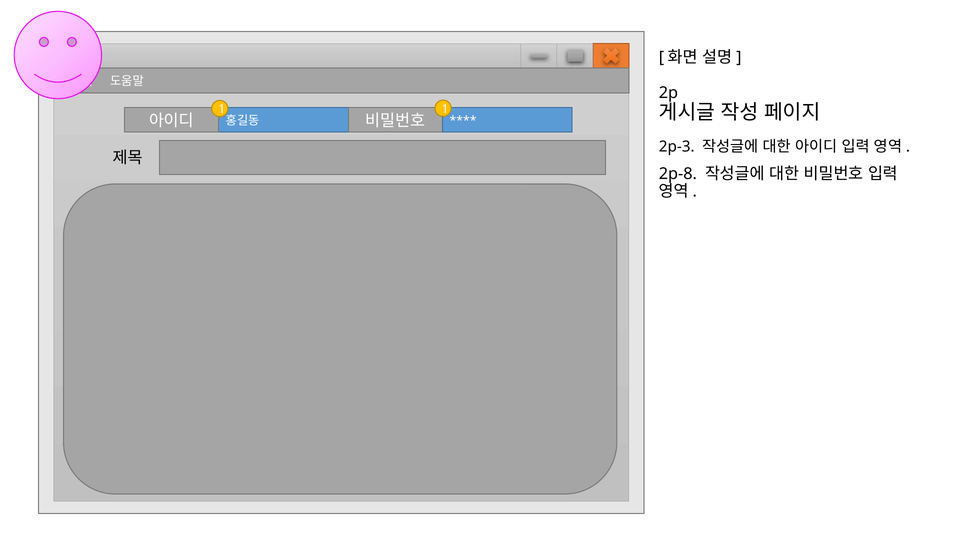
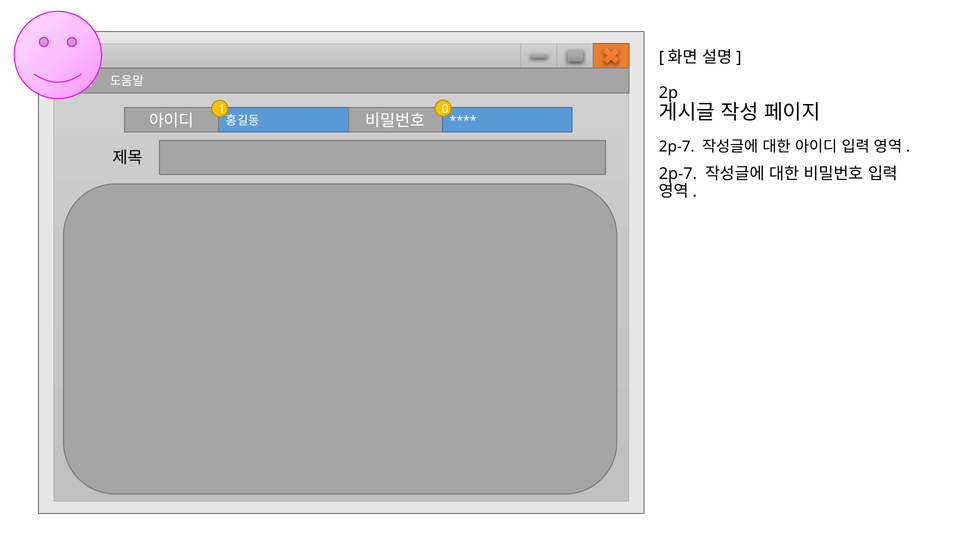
1 1: 1 -> 0 (445, 109)
2p-3: 2p-3 -> 2p-7 (677, 147)
2p-8: 2p-8 -> 2p-7 (678, 174)
